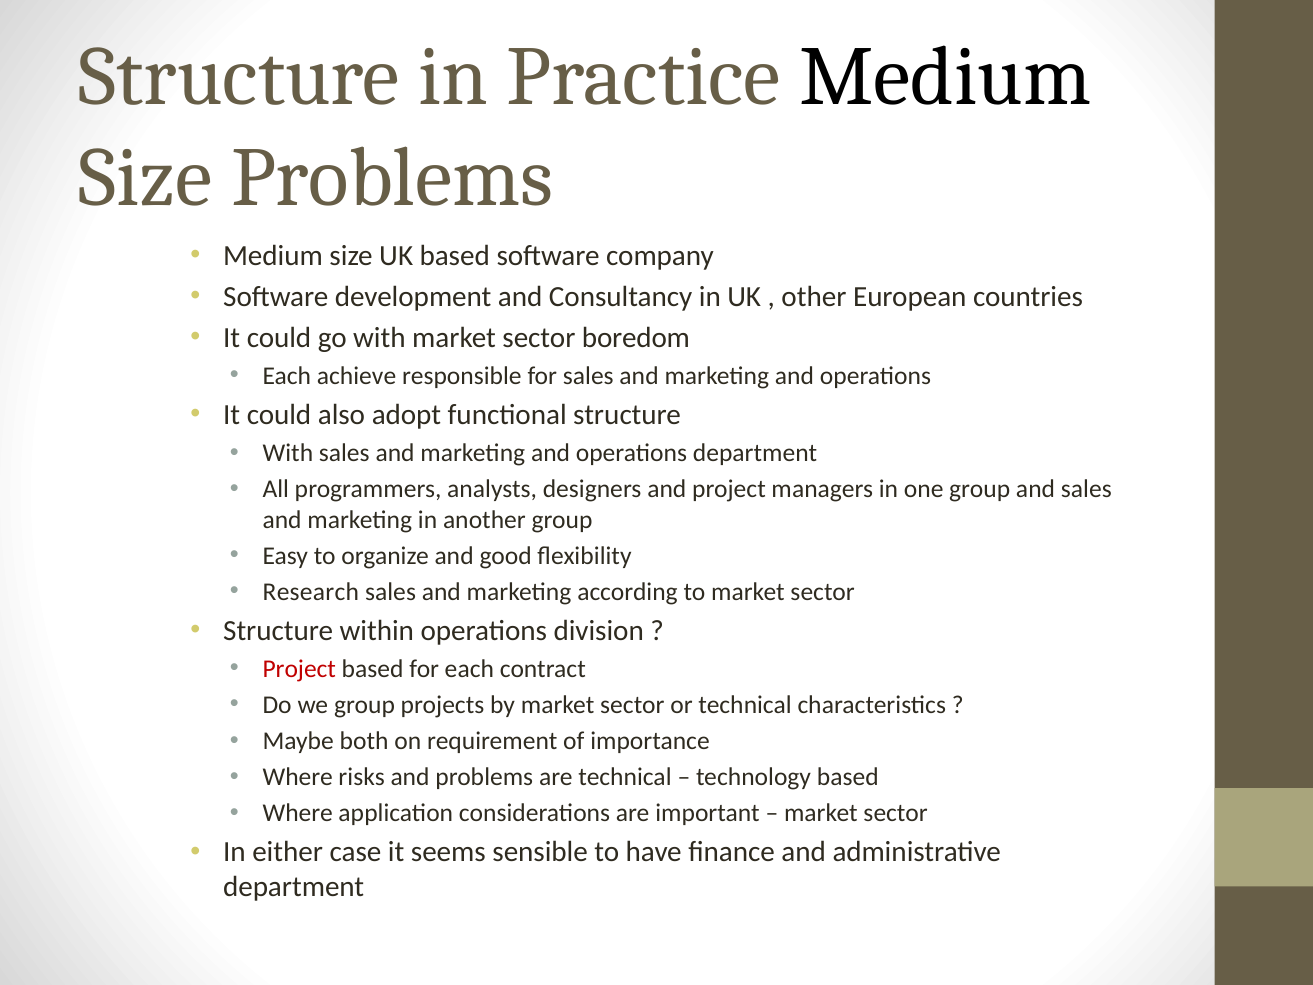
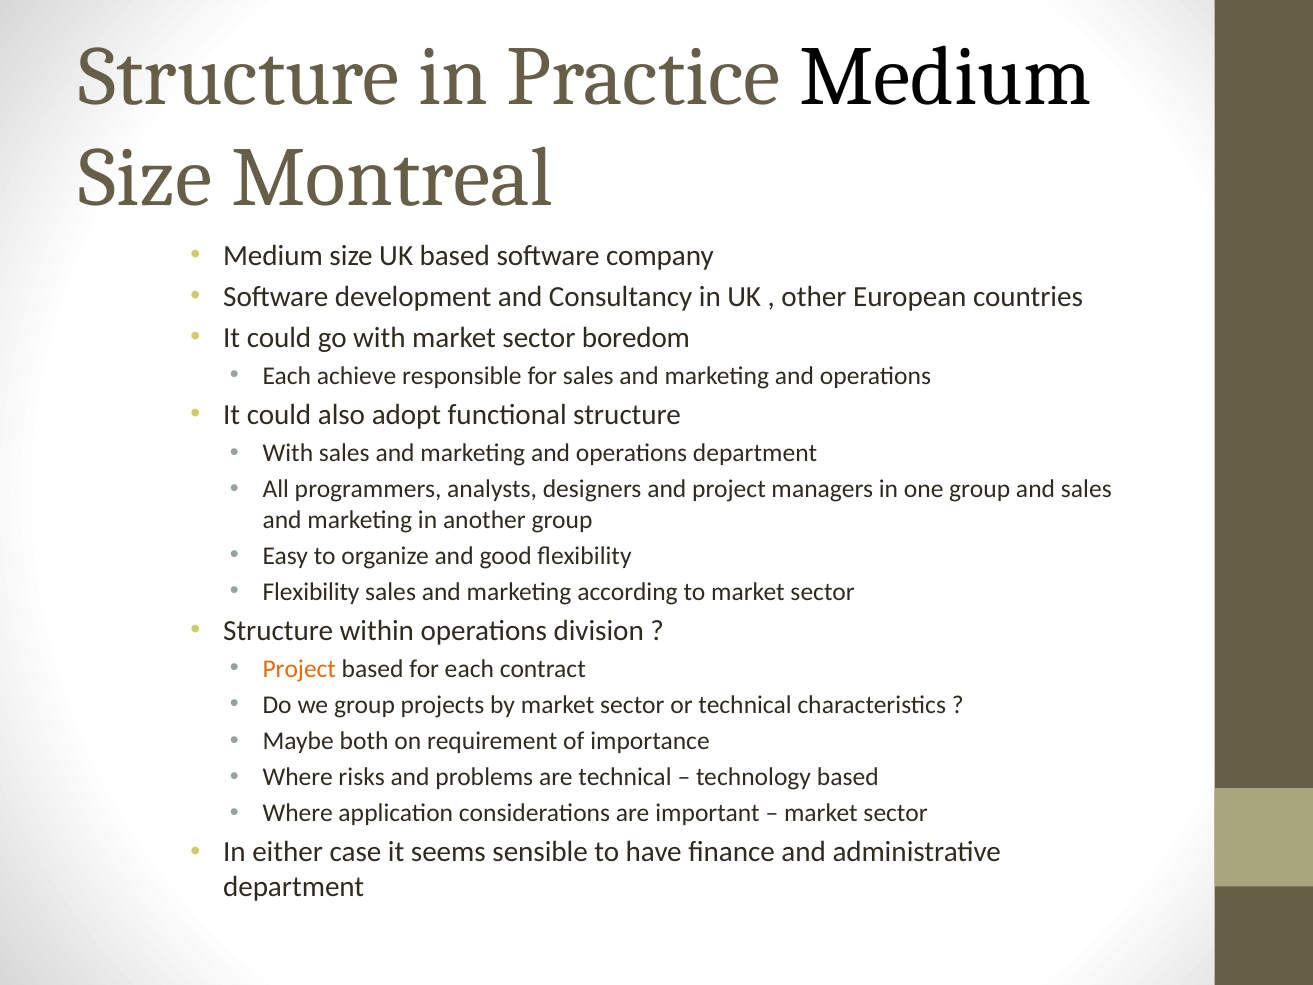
Size Problems: Problems -> Montreal (392, 178)
Research: Research -> Flexibility (311, 592)
Project colour: red -> orange (299, 669)
